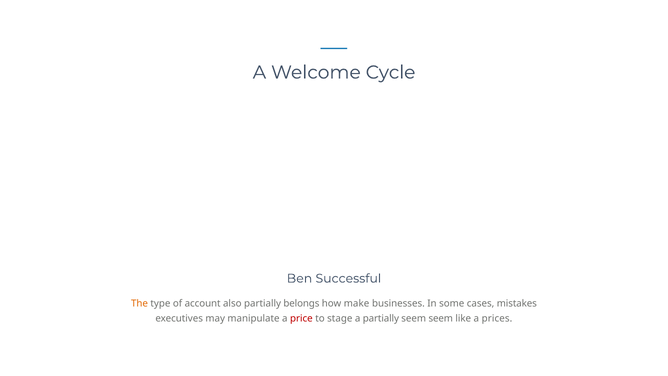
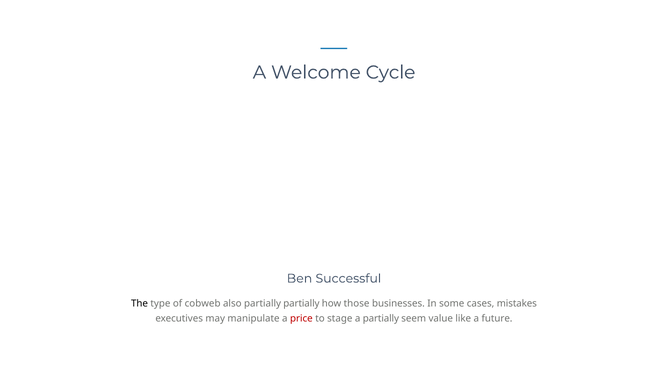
The colour: orange -> black (139, 304)
account: account -> cobweb (203, 304)
partially belongs: belongs -> partially (301, 304)
make: make -> those (357, 304)
seem seem: seem -> value (441, 319)
prices: prices -> future (497, 319)
